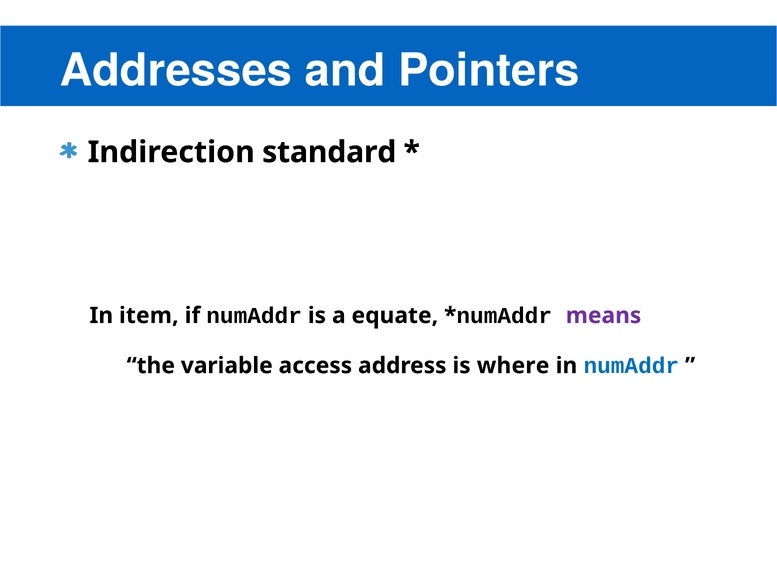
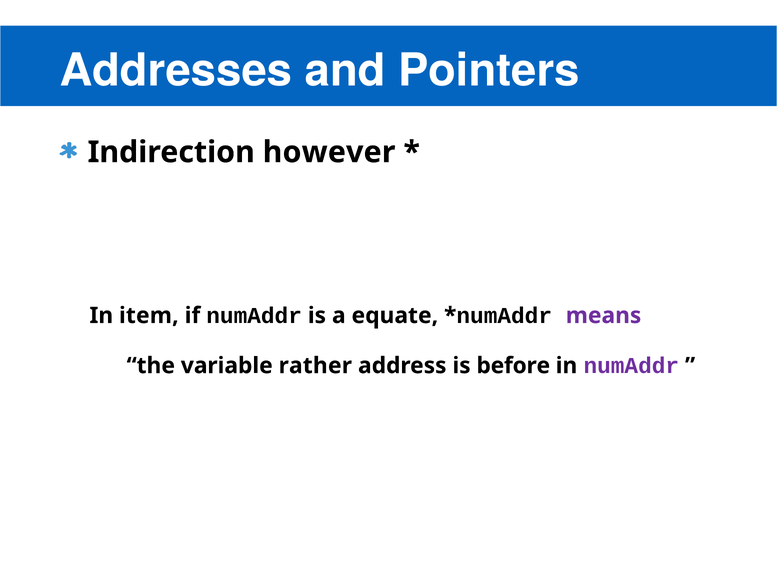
standard: standard -> however (329, 152)
access: access -> rather (315, 366)
where: where -> before (513, 366)
numAddr colour: blue -> purple (631, 366)
